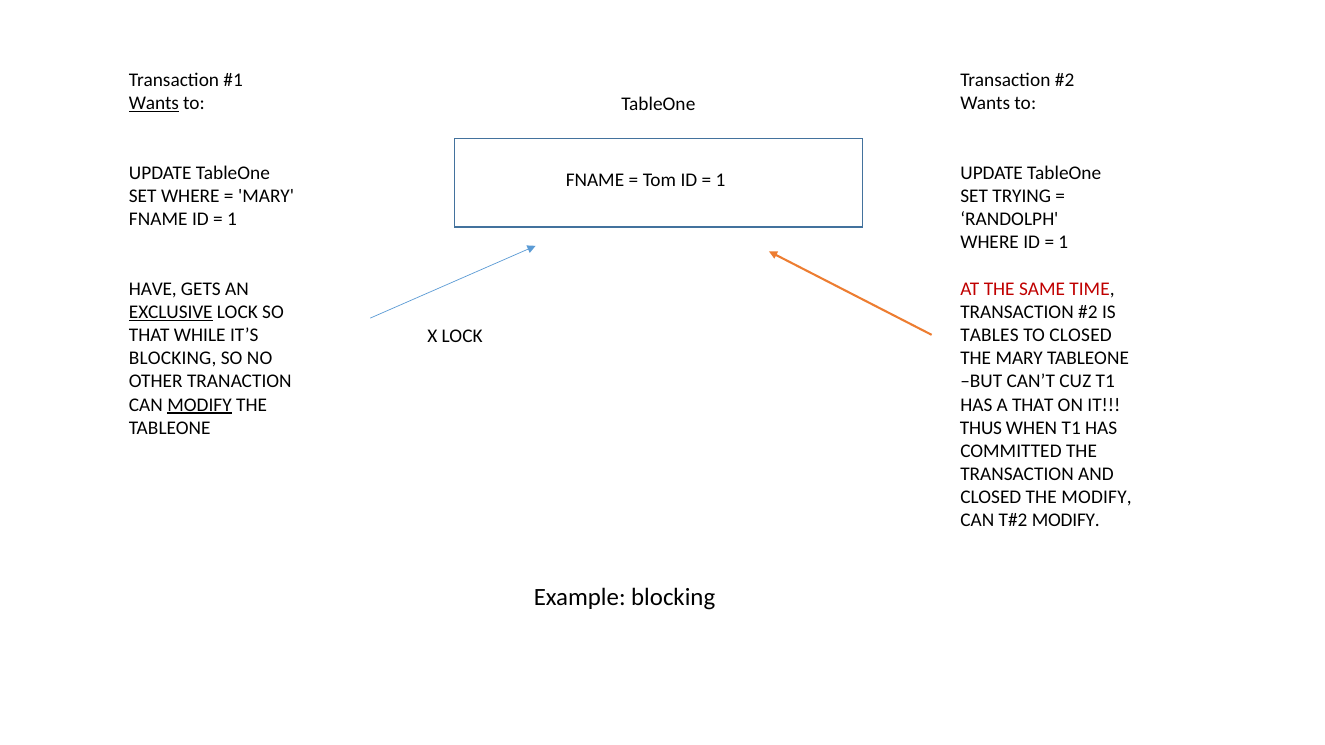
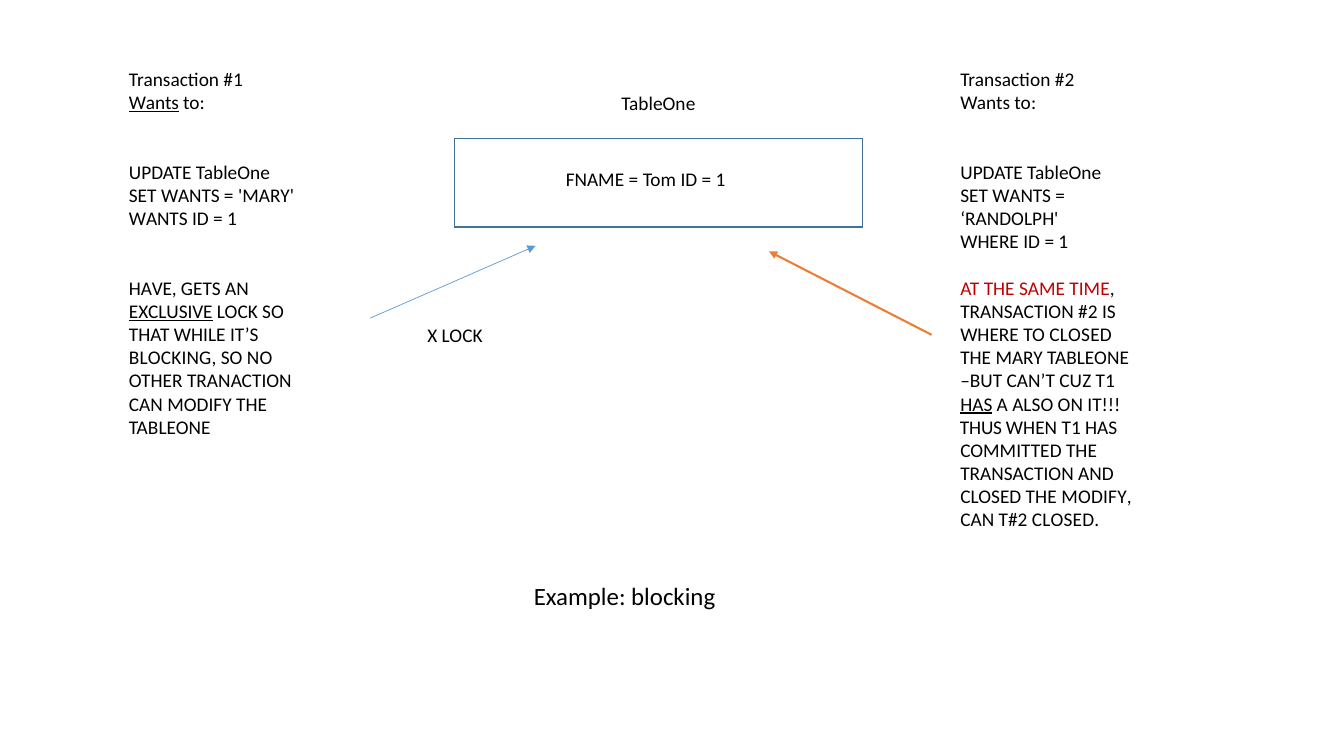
WHERE: WHERE -> WANTS (190, 196)
TRYING: TRYING -> WANTS (1022, 196)
FNAME: FNAME -> WANTS (158, 219)
TABLES: TABLES -> WHERE (990, 335)
MODIFY underline: present -> none (200, 405)
HAS underline: none -> present (976, 405)
A THAT: THAT -> ALSO (1033, 405)
MODIFY: MODIFY -> CLOSED (1066, 521)
